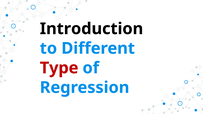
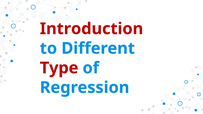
Introduction colour: black -> red (91, 29)
